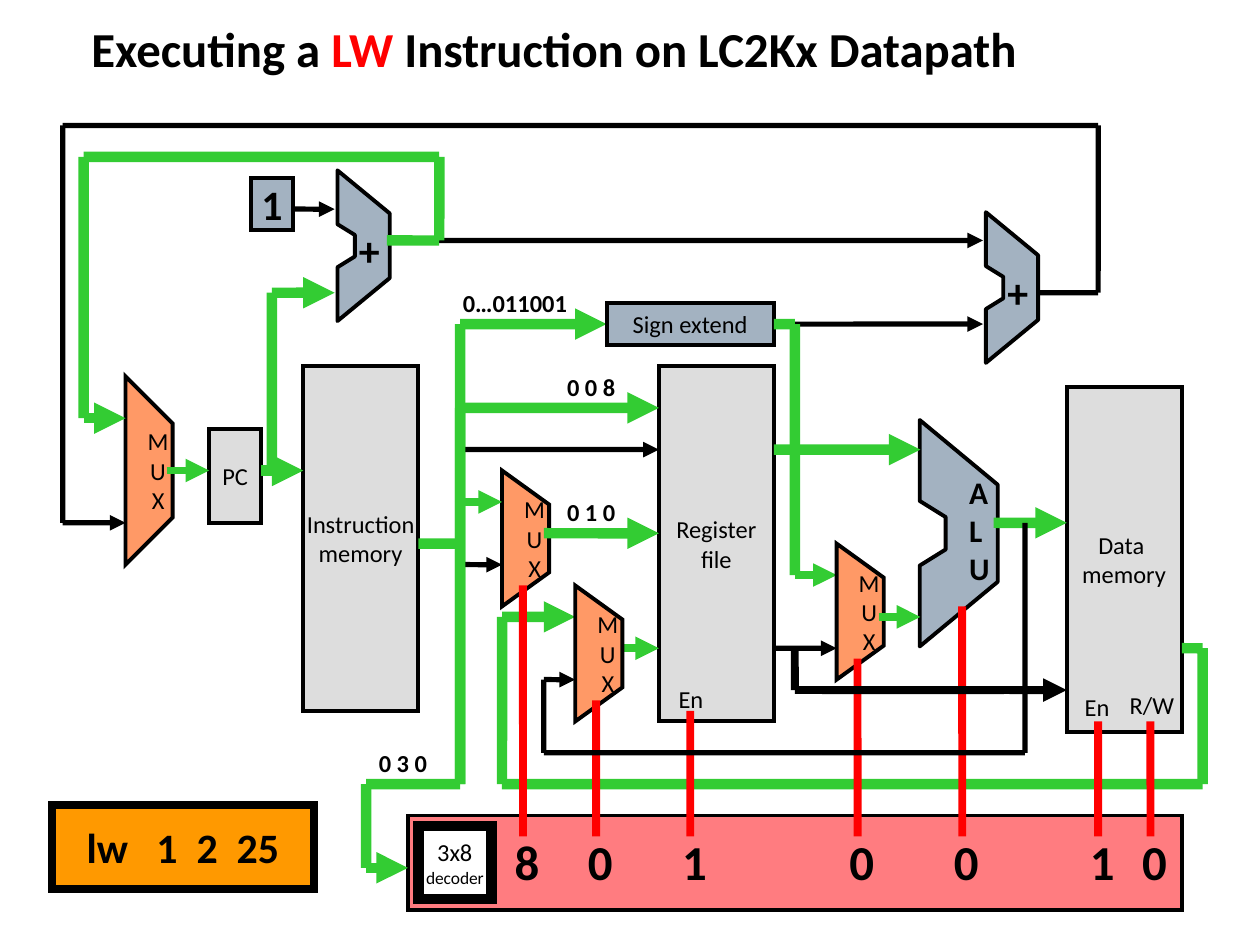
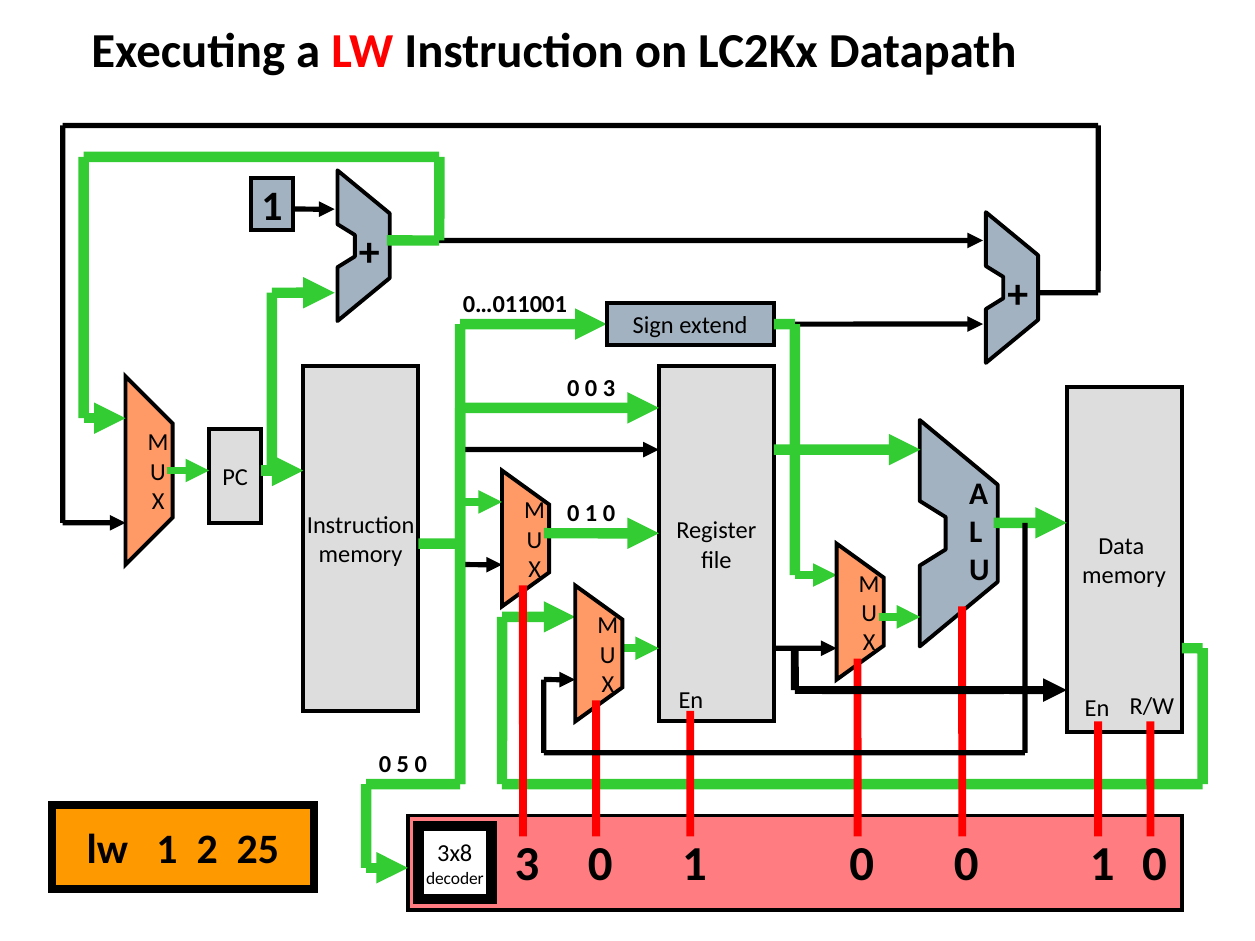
0 8: 8 -> 3 (609, 388)
3: 3 -> 5 (403, 765)
25 8: 8 -> 3 (527, 864)
